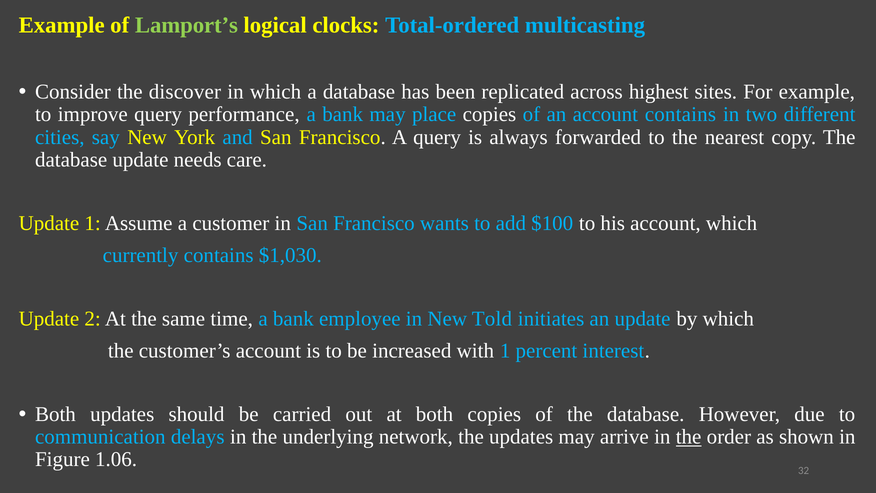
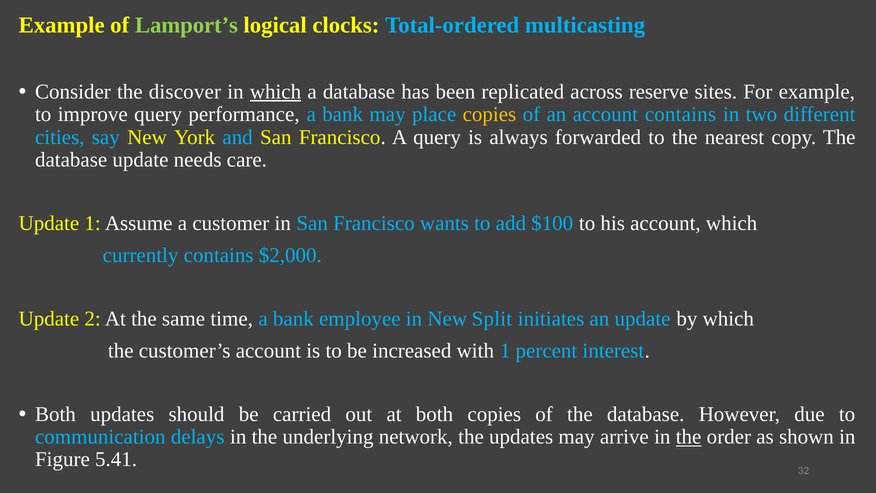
which underline: none -> present (276, 92)
highest: highest -> reserve (659, 92)
copies colour: white -> yellow (489, 114)
$1,030: $1,030 -> $2,000 (290, 255)
Told: Told -> Split (492, 319)
1.06: 1.06 -> 5.41 (116, 459)
